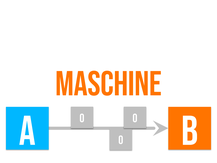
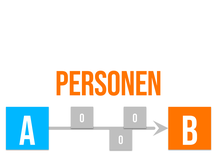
Maschine: Maschine -> Personen (109, 84)
